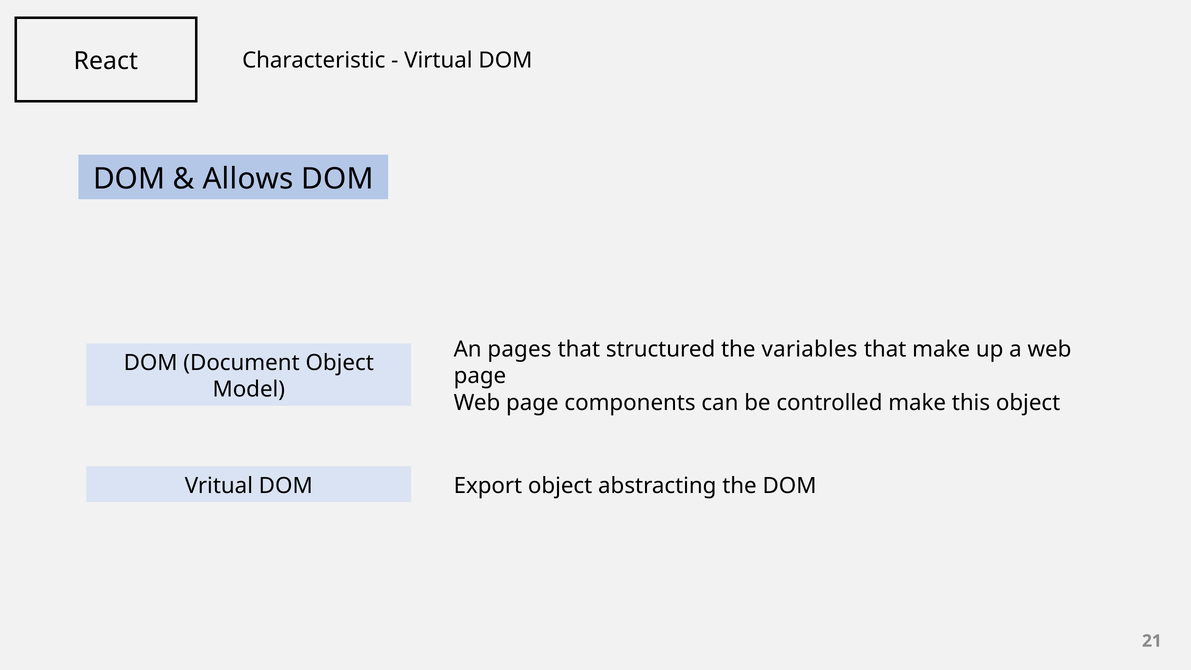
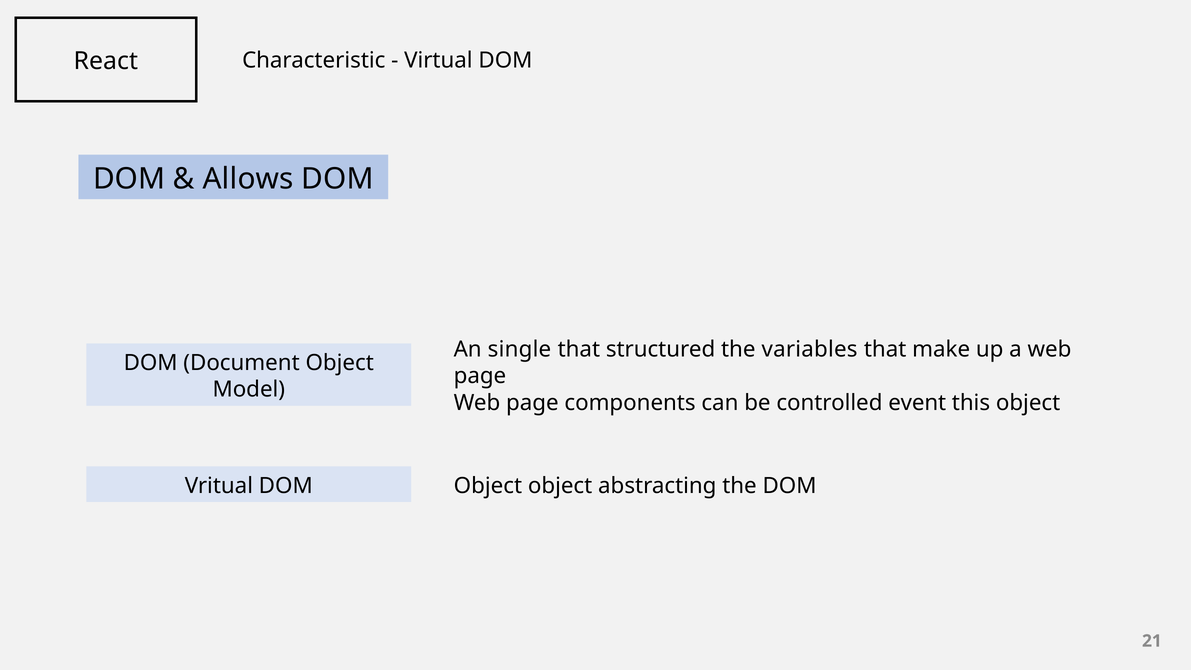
pages: pages -> single (519, 349)
controlled make: make -> event (917, 403)
Export: Export -> Object (488, 486)
